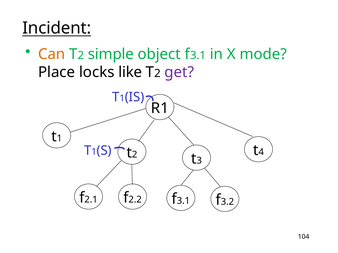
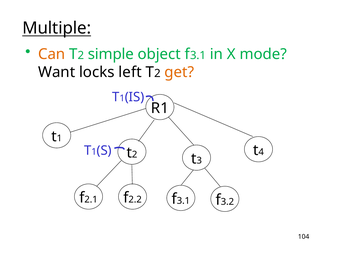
Incident: Incident -> Multiple (57, 28)
Place: Place -> Want (57, 72)
like: like -> left (130, 72)
get colour: purple -> orange (179, 72)
